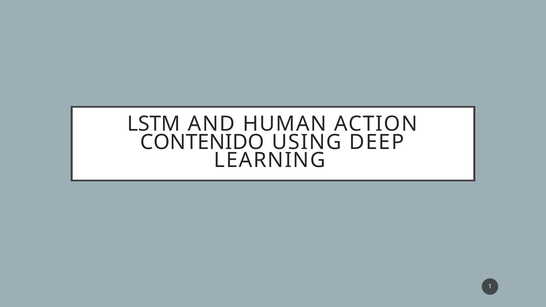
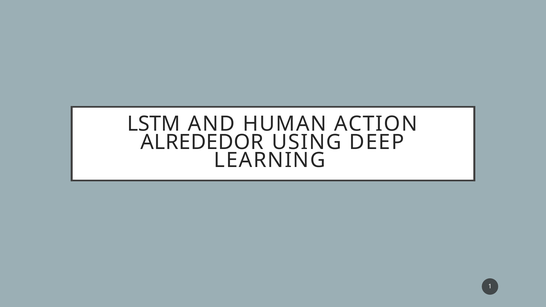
CONTENIDO: CONTENIDO -> ALREDEDOR (202, 142)
